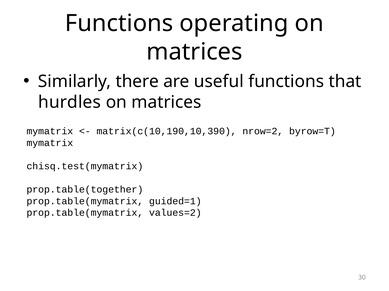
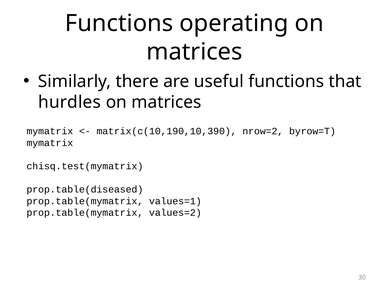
prop.table(together: prop.table(together -> prop.table(diseased (85, 190)
guided=1: guided=1 -> values=1 (175, 202)
